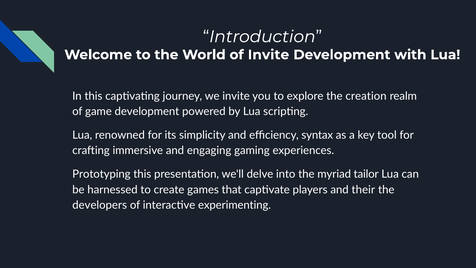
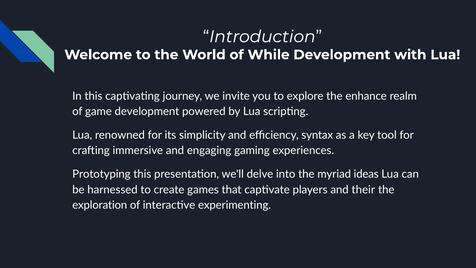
of Invite: Invite -> While (269, 55)
creation: creation -> enhance (366, 96)
tailor: tailor -> ideas (366, 174)
developers: developers -> exploration (100, 205)
